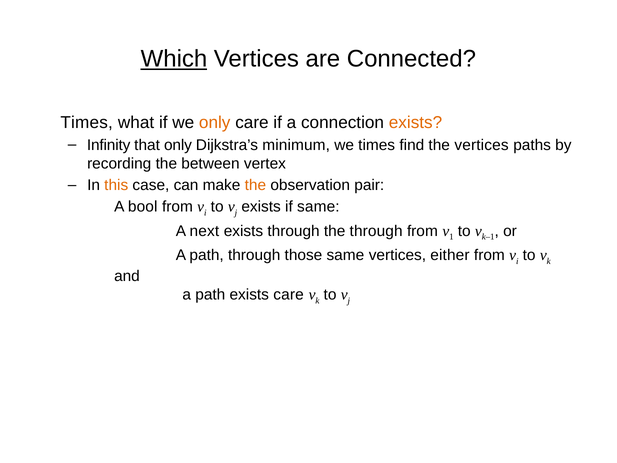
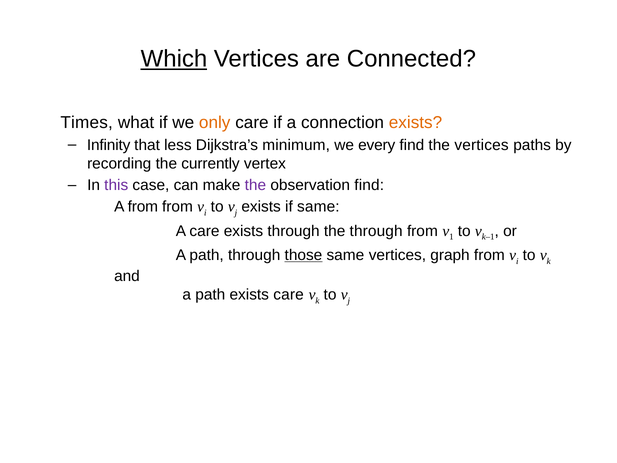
that only: only -> less (178, 145)
we times: times -> every (377, 145)
between: between -> currently (211, 164)
this colour: orange -> purple (116, 185)
the colour: orange -> purple (255, 185)
observation pair: pair -> find (369, 185)
A bool: bool -> from (143, 207)
A next: next -> care (204, 231)
those underline: none -> present (303, 255)
either: either -> graph (450, 255)
